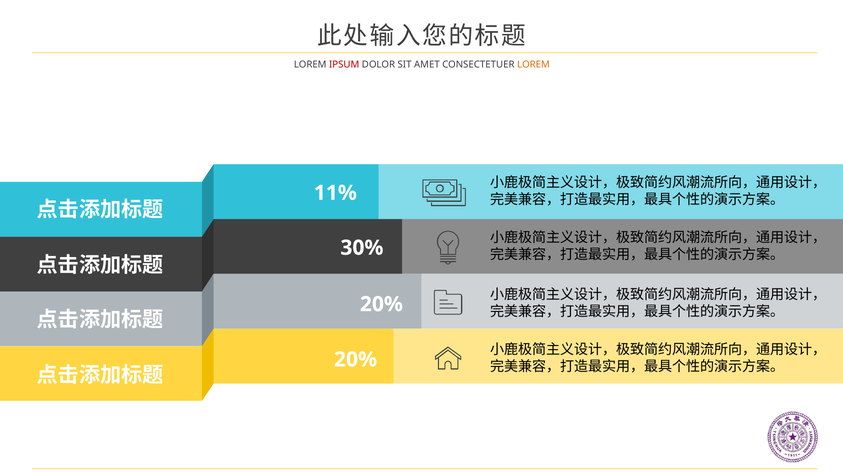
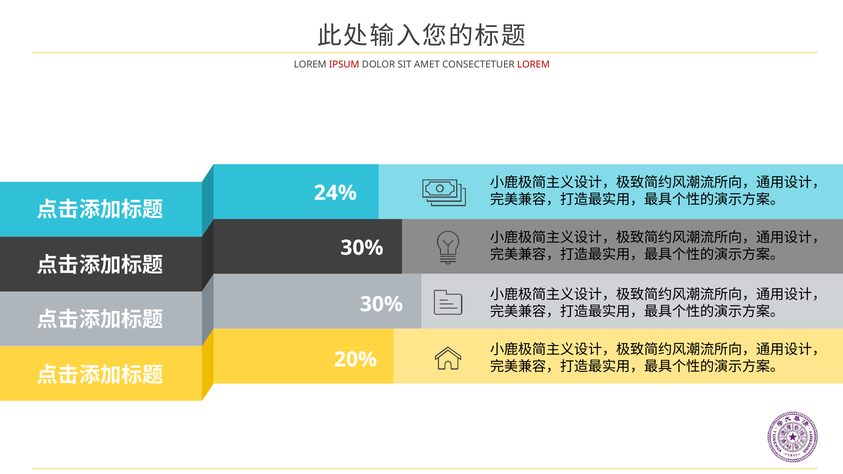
LOREM colour: orange -> red (533, 65)
11%: 11% -> 24% (335, 193)
20%: 20% -> 30% (381, 304)
